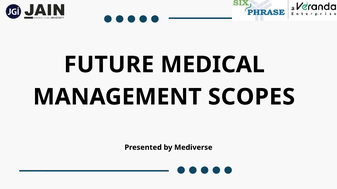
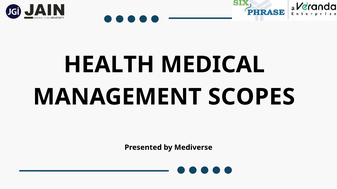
FUTURE: FUTURE -> HEALTH (109, 65)
